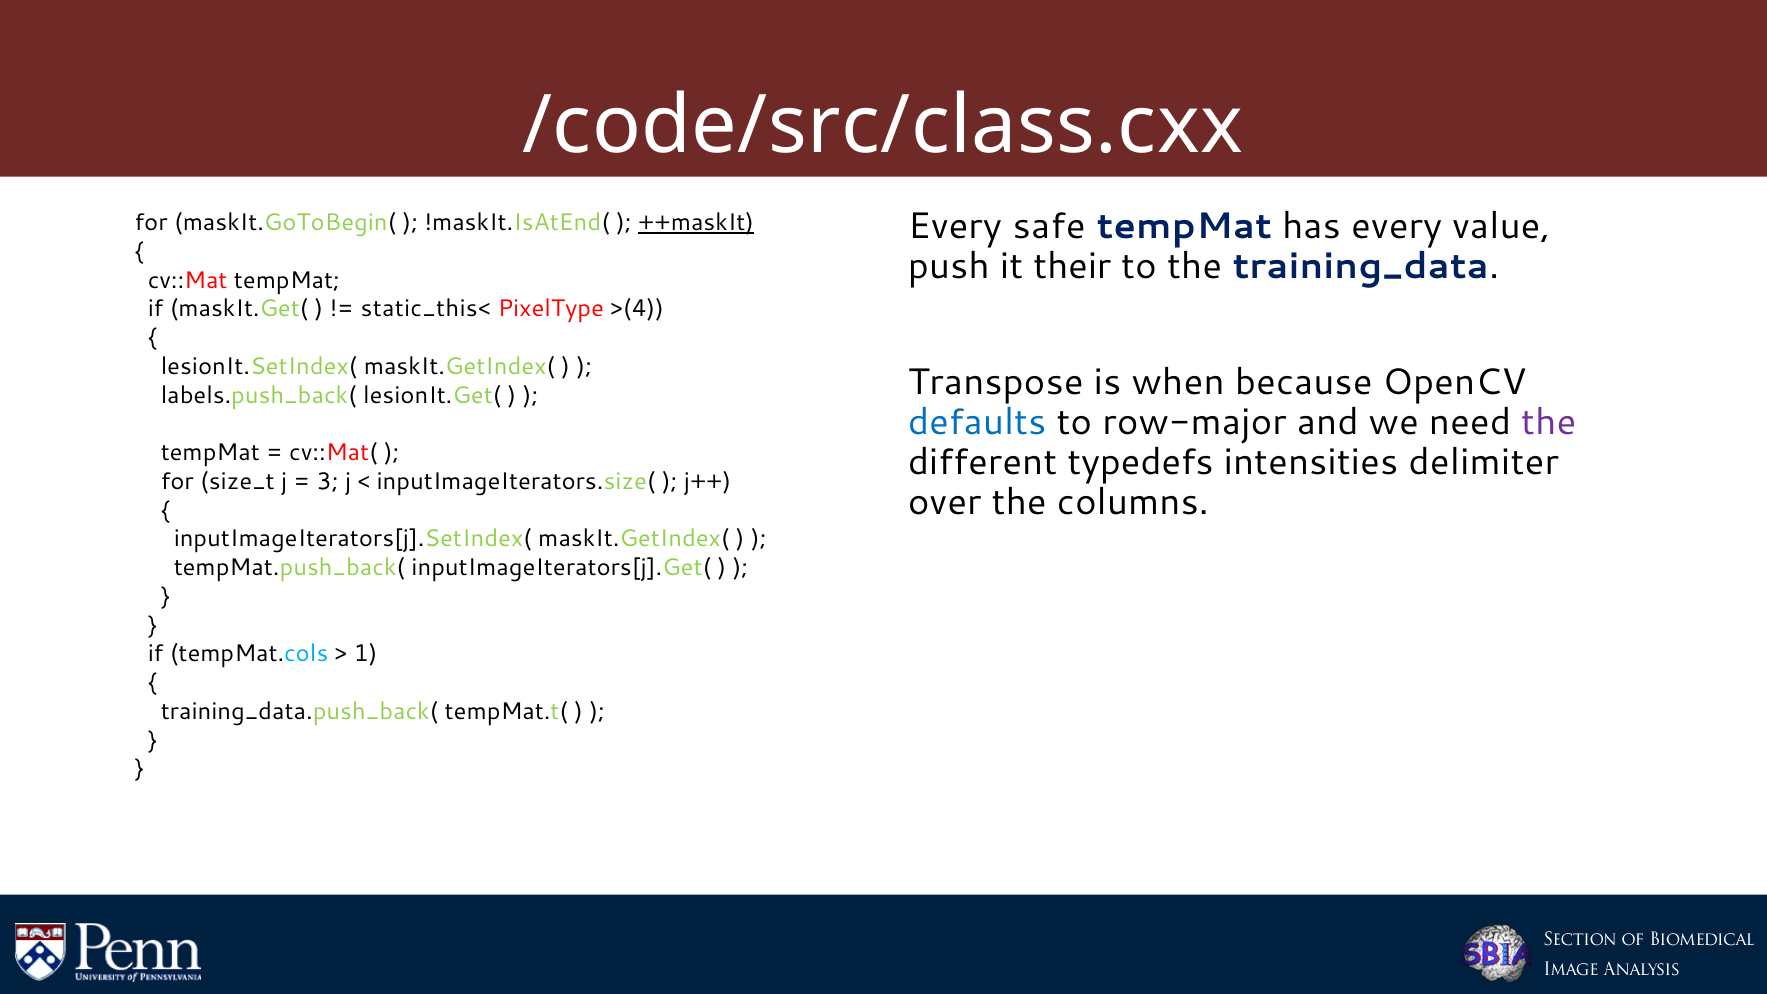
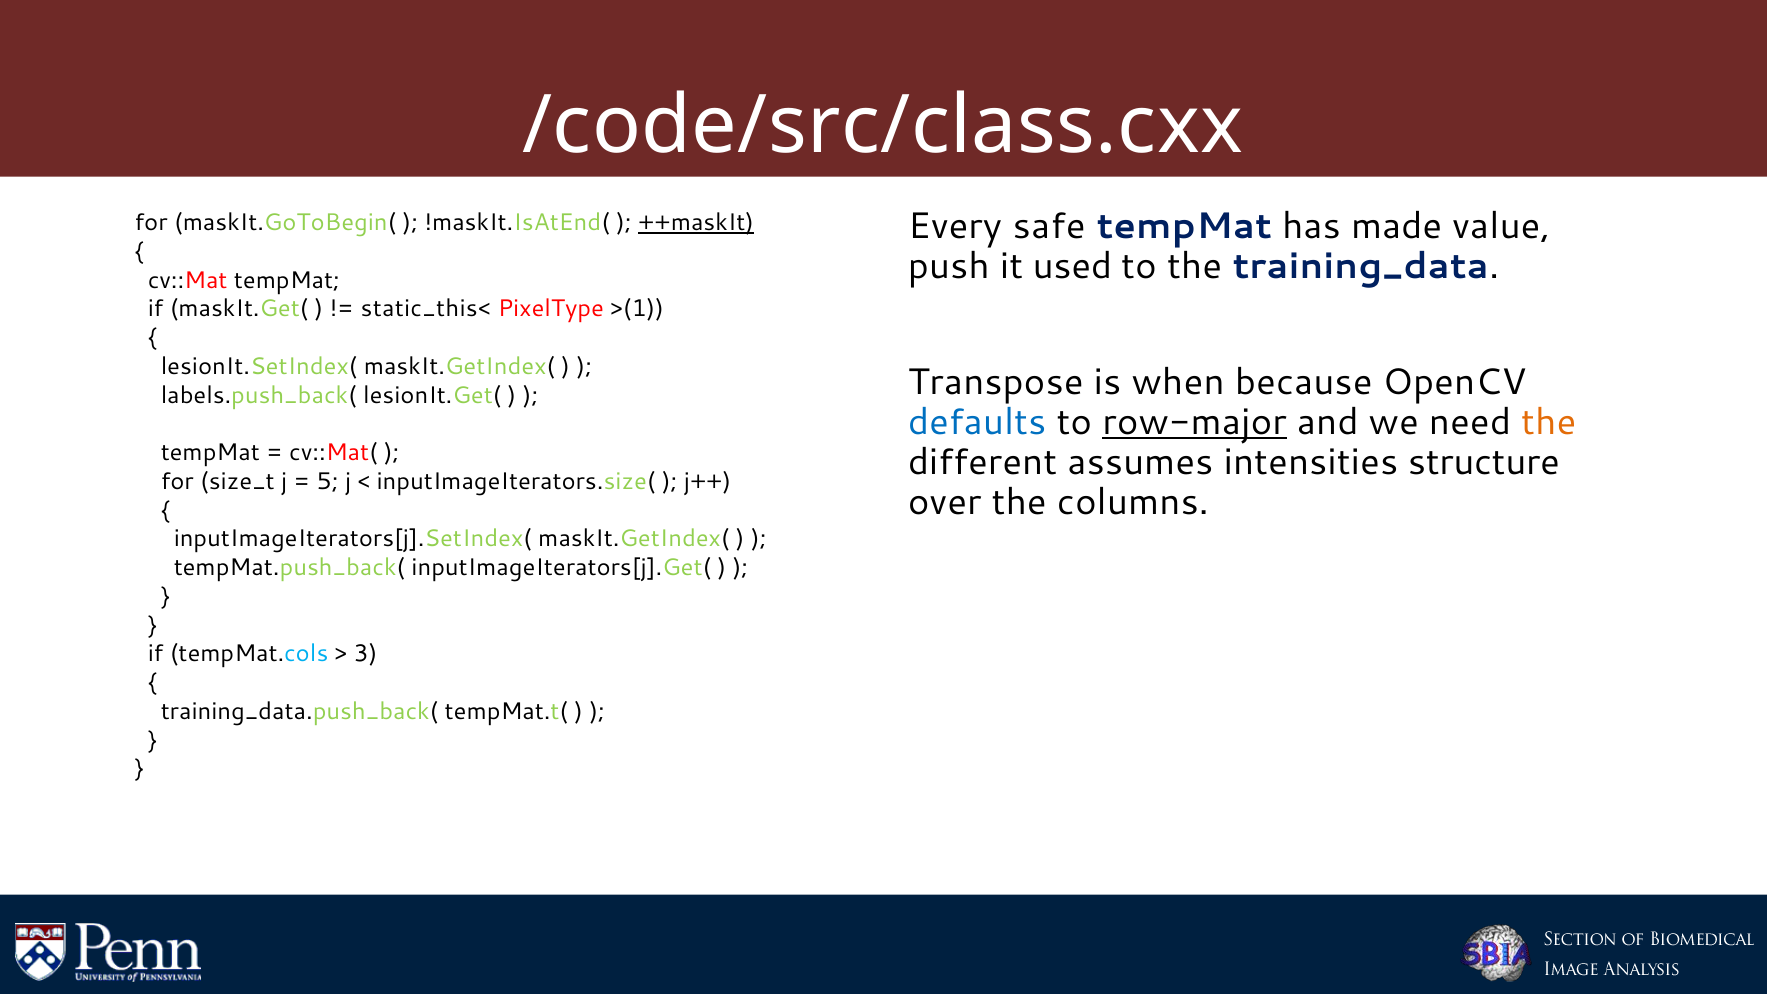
has every: every -> made (1397, 226)
their: their -> used (1072, 266)
>(4: >(4 -> >(1 (637, 309)
row-major underline: none -> present (1195, 422)
the colour: purple -> orange (1549, 422)
typedefs: typedefs -> assumes (1140, 462)
delimiter: delimiter -> structure (1484, 462)
3: 3 -> 5 (328, 481)
1: 1 -> 3 (366, 654)
